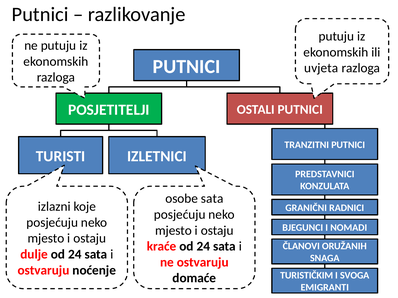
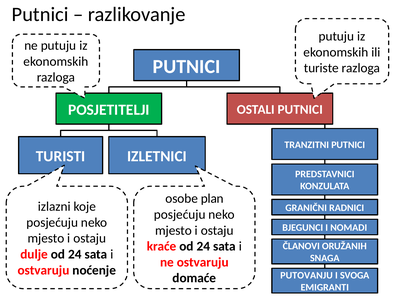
uvjeta: uvjeta -> turiste (321, 68)
osobe sata: sata -> plan (212, 199)
TURISTIČKIM: TURISTIČKIM -> PUTOVANJU (307, 276)
